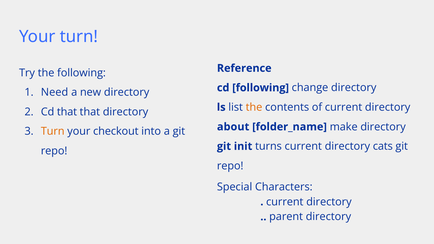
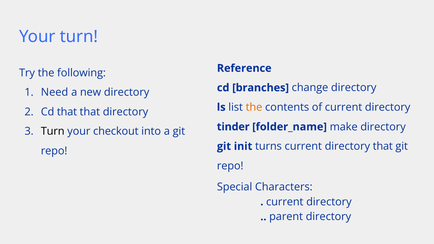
cd following: following -> branches (261, 88)
about: about -> tinder (233, 127)
Turn colour: orange -> black (53, 131)
directory cats: cats -> that (383, 146)
